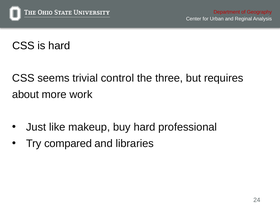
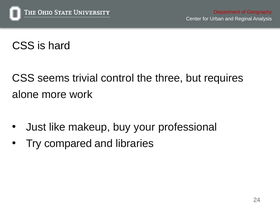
about: about -> alone (25, 94)
buy hard: hard -> your (144, 127)
